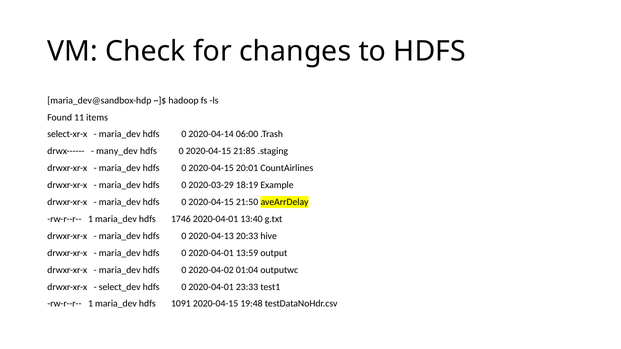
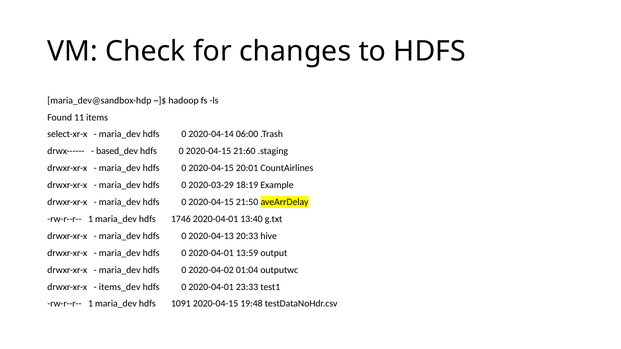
many_dev: many_dev -> based_dev (117, 151)
21:85: 21:85 -> 21:60 (244, 151)
select_dev: select_dev -> items_dev (120, 287)
